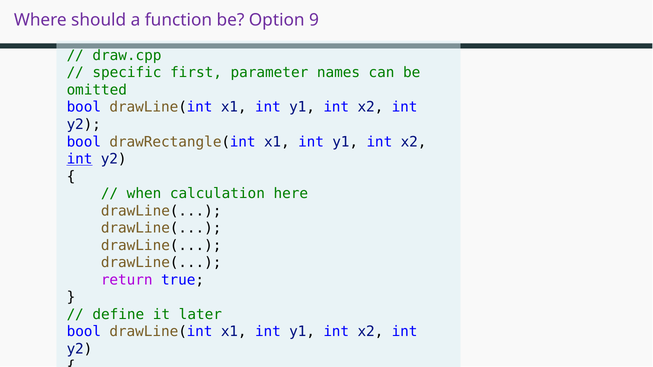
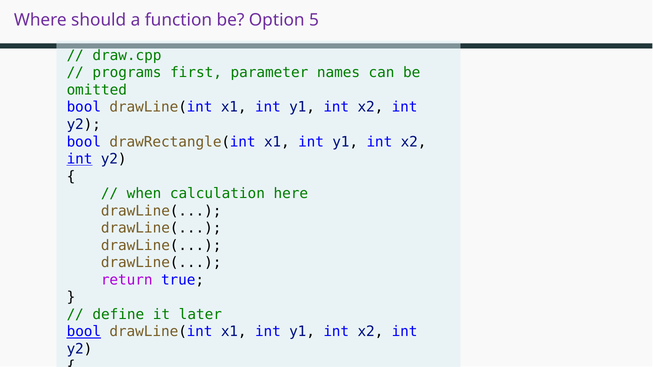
9: 9 -> 5 (314, 20)
specific: specific -> programs (127, 73)
bool underline: none -> present (84, 332)
